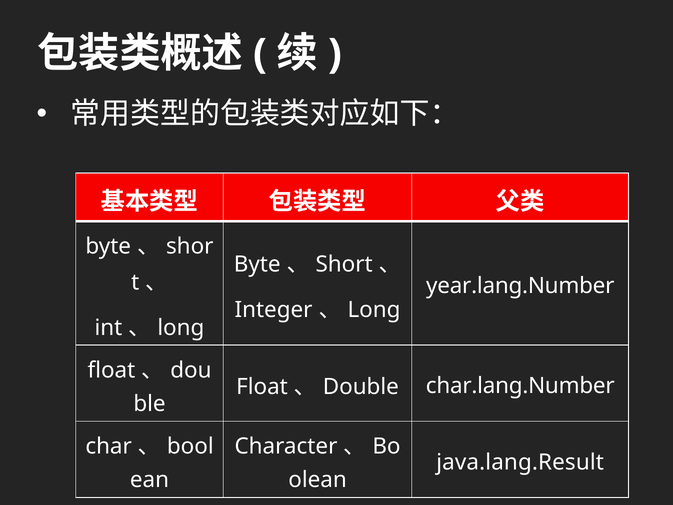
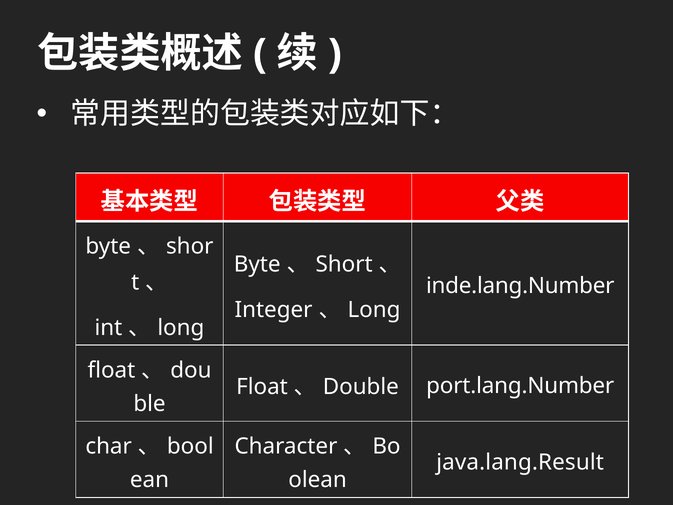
year.lang.Number: year.lang.Number -> inde.lang.Number (520, 286)
char.lang.Number: char.lang.Number -> port.lang.Number (520, 386)
